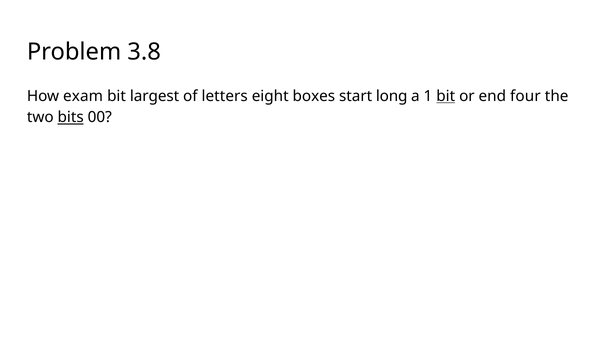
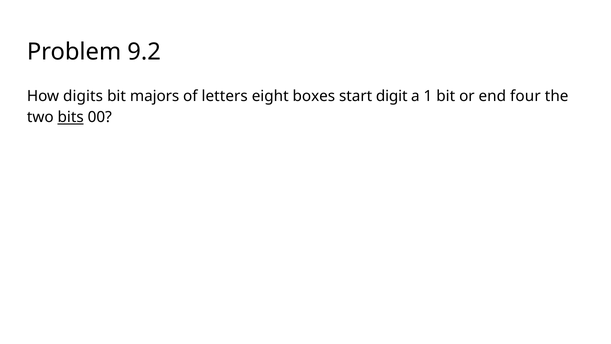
3.8: 3.8 -> 9.2 (144, 52)
exam: exam -> digits (83, 96)
largest: largest -> majors (155, 96)
long: long -> digit (392, 96)
bit underline: present -> none (446, 96)
